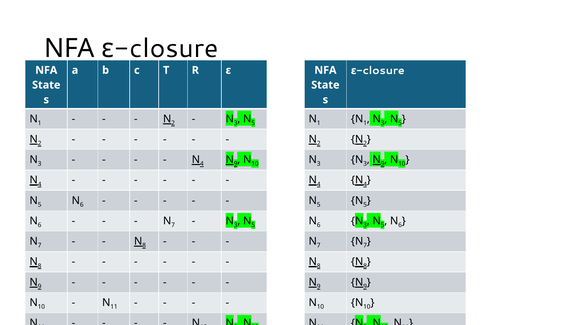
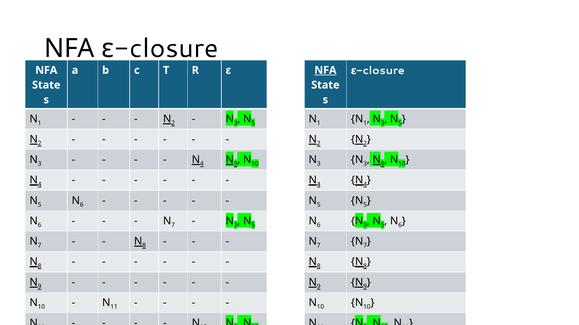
NFA underline: none -> present (325, 70)
